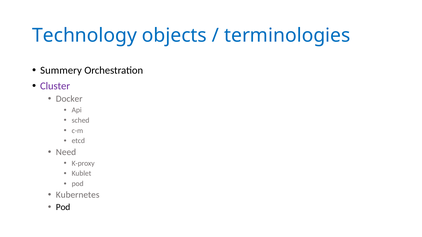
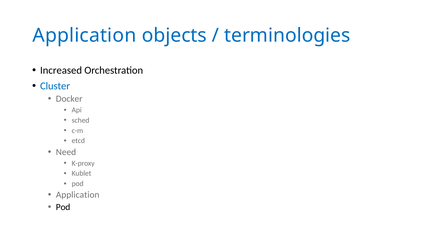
Technology: Technology -> Application (84, 35)
Summery: Summery -> Increased (61, 70)
Cluster colour: purple -> blue (55, 86)
Kubernetes: Kubernetes -> Application (78, 195)
